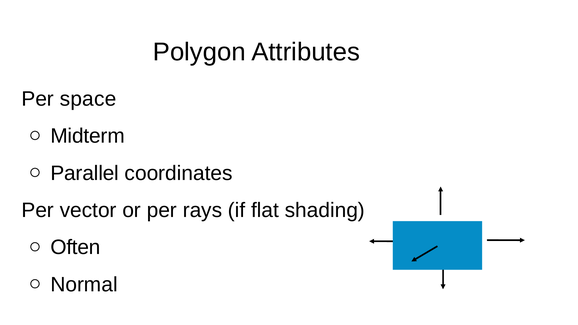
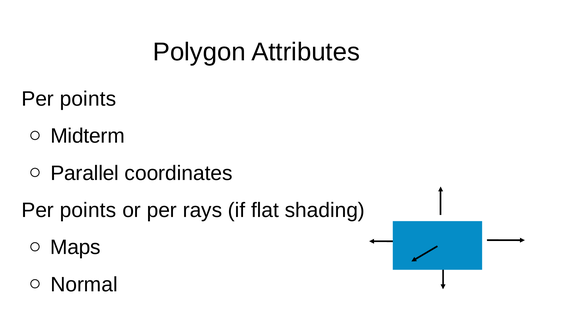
space: space -> points (88, 99)
vector: vector -> points (88, 210)
Often: Often -> Maps (75, 248)
